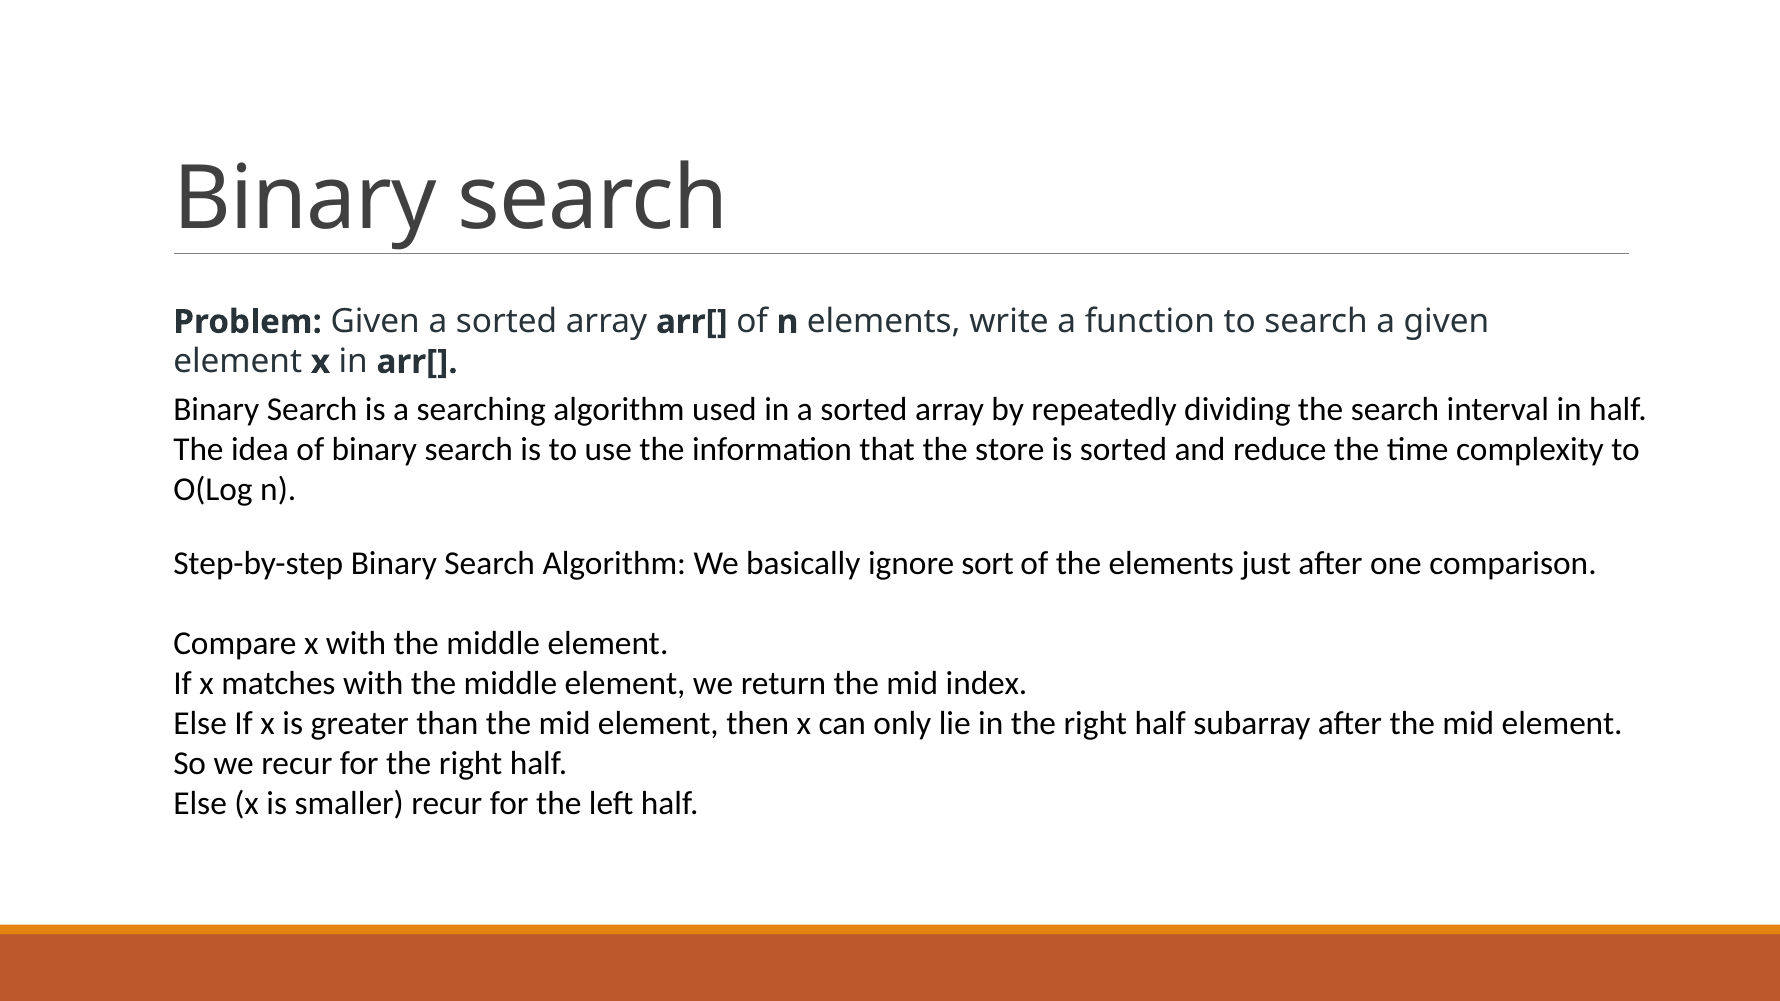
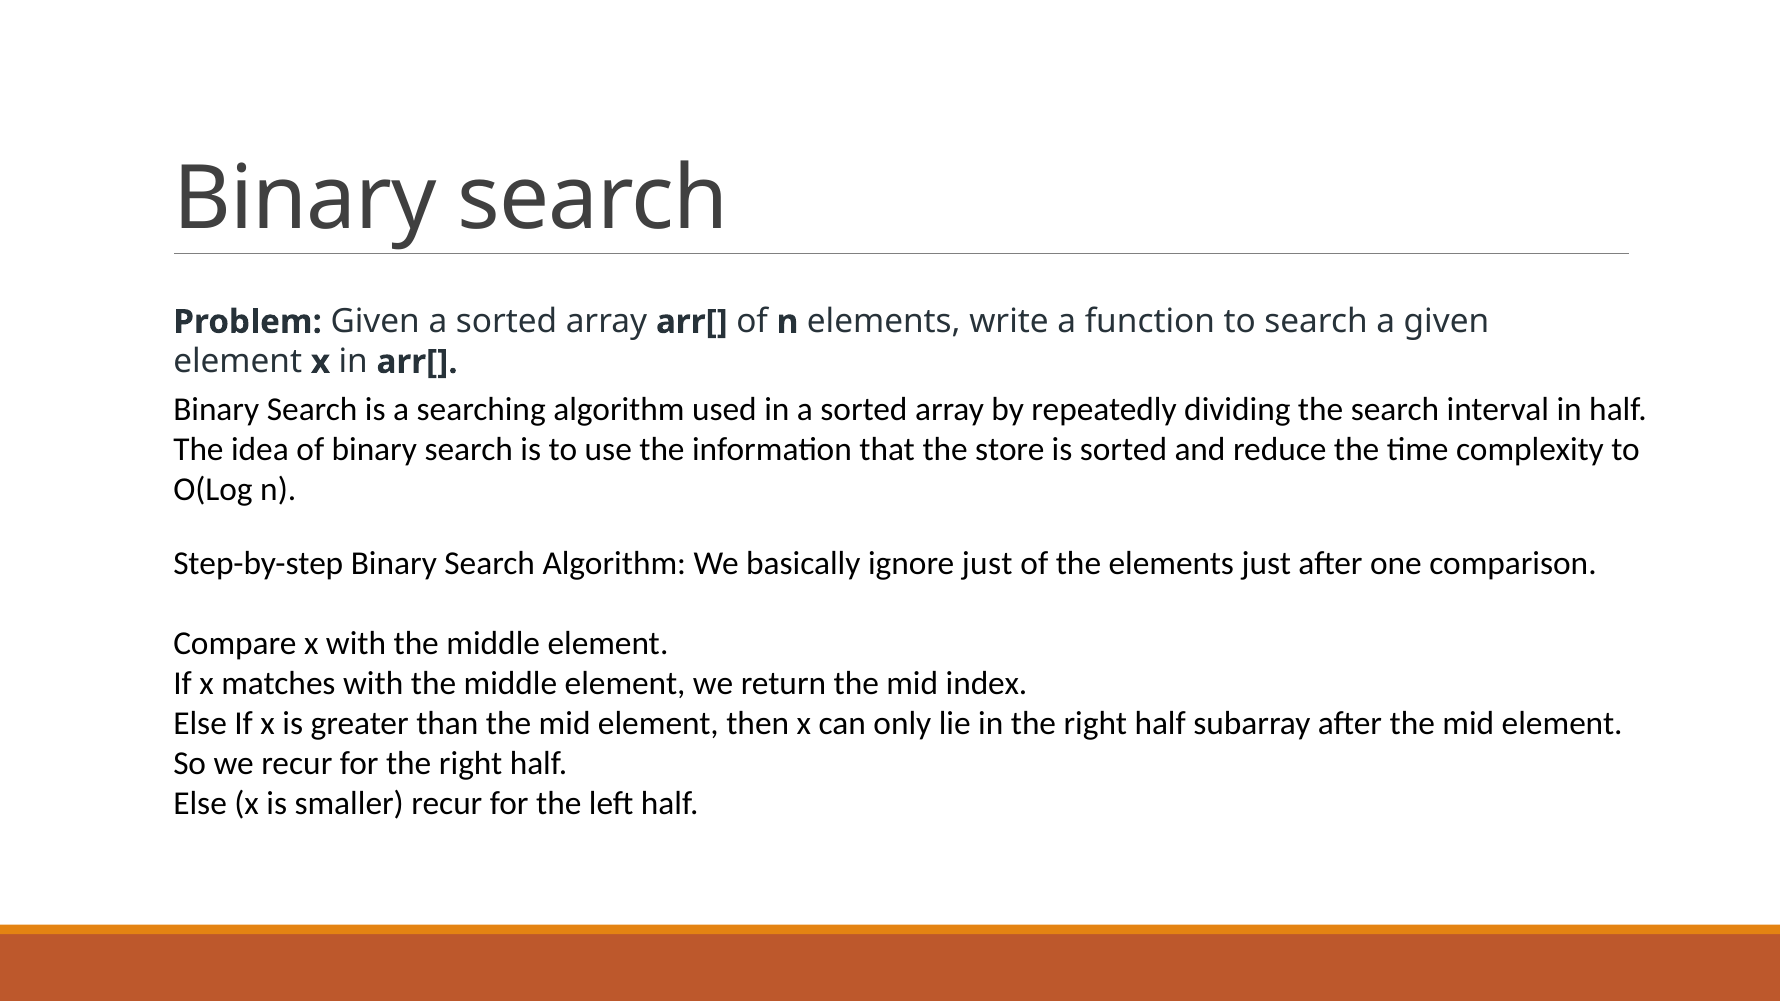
ignore sort: sort -> just (987, 564)
